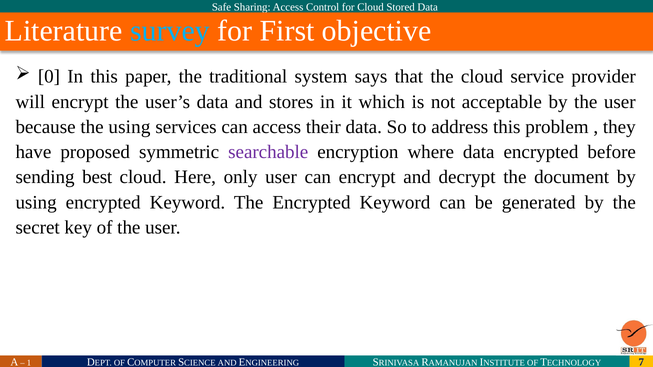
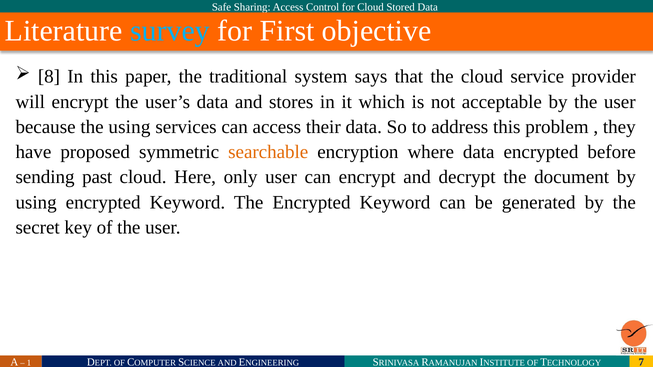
0: 0 -> 8 (49, 77)
searchable colour: purple -> orange (268, 152)
best: best -> past (97, 177)
